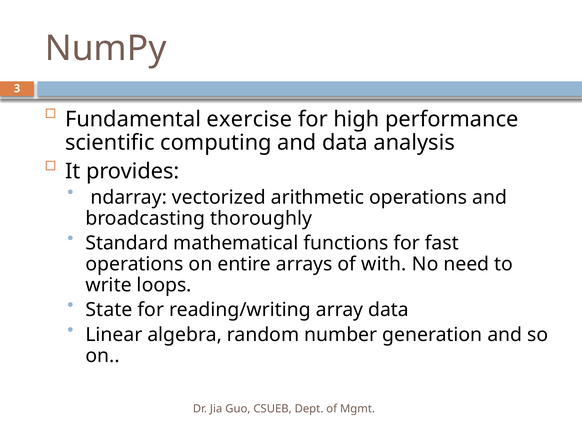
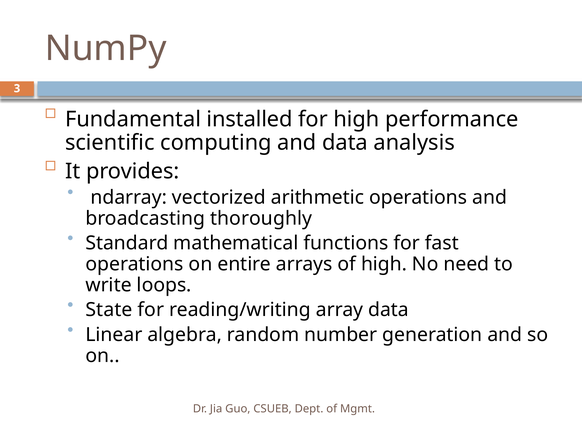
exercise: exercise -> installed (250, 119)
of with: with -> high (384, 264)
